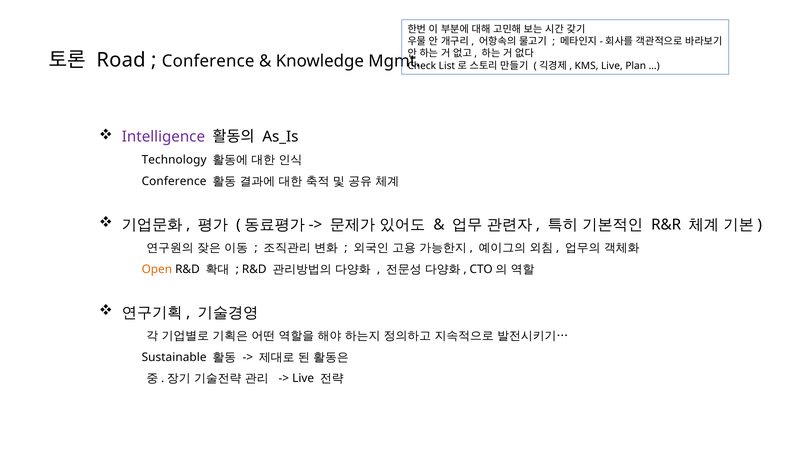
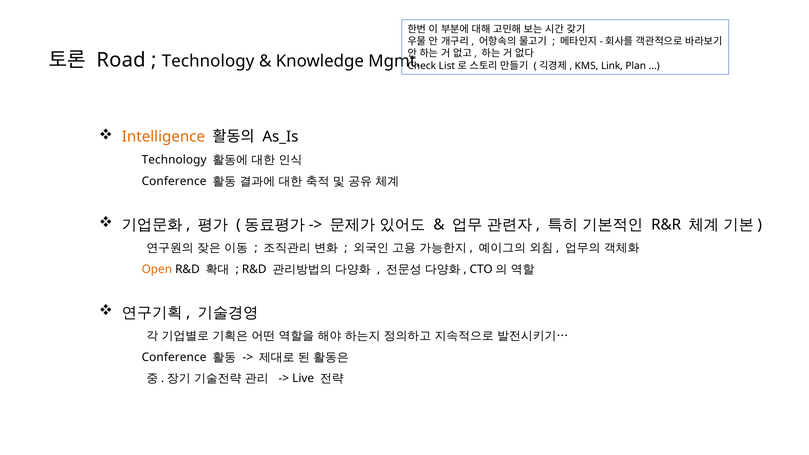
Conference: Conference -> Technology (208, 61)
KMS Live: Live -> Link (612, 66)
Intelligence colour: purple -> orange (163, 137)
Sustainable: Sustainable -> Conference (174, 357)
